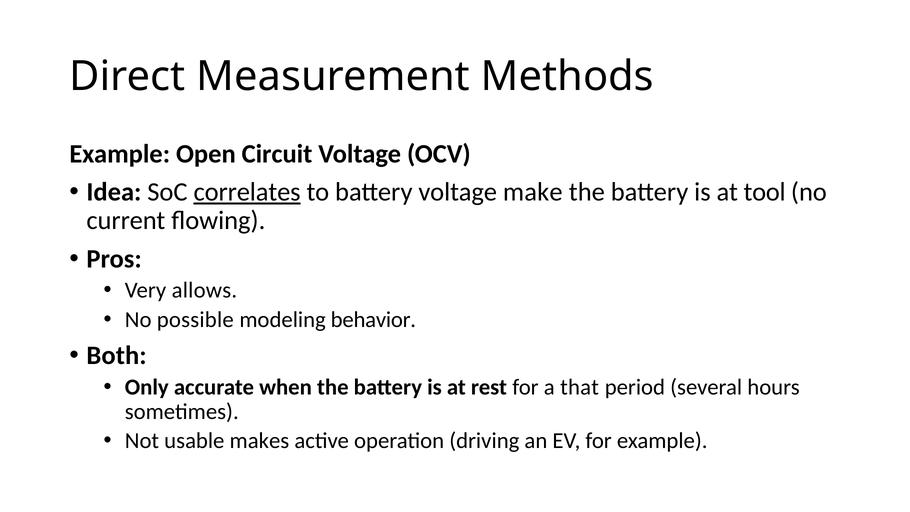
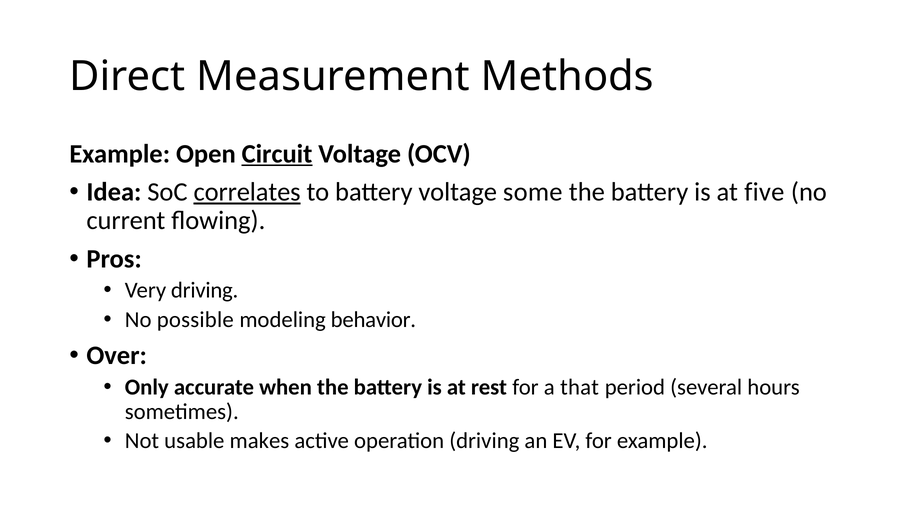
Circuit underline: none -> present (277, 154)
make: make -> some (533, 192)
tool: tool -> five (764, 192)
Very allows: allows -> driving (205, 290)
Both: Both -> Over (117, 356)
